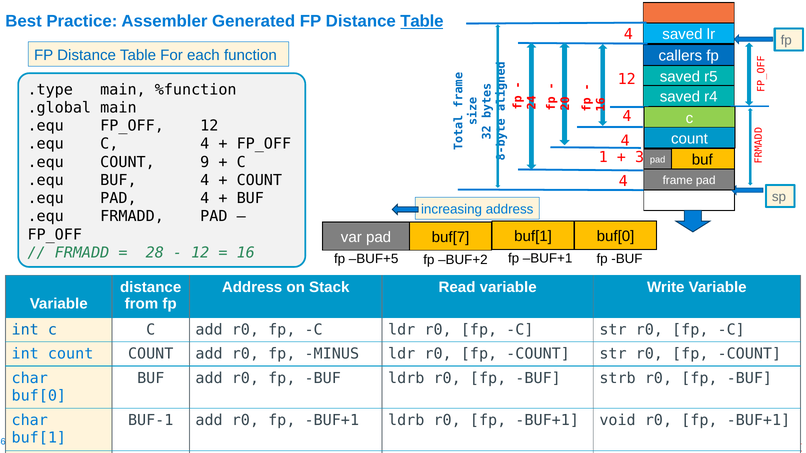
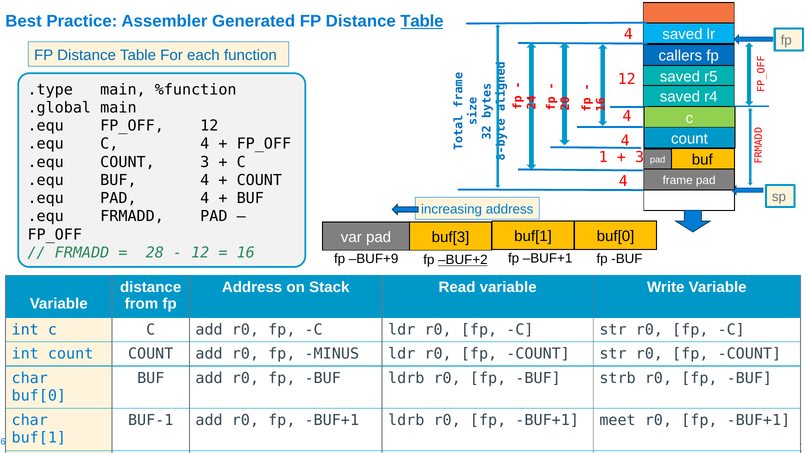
COUNT 9: 9 -> 3 (205, 162)
buf[7: buf[7 -> buf[3 (451, 237)
BUF+5: BUF+5 -> BUF+9 (374, 259)
BUF+2 underline: none -> present (463, 260)
void: void -> meet (618, 421)
